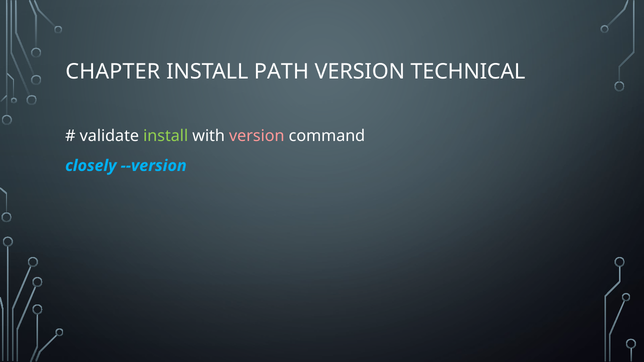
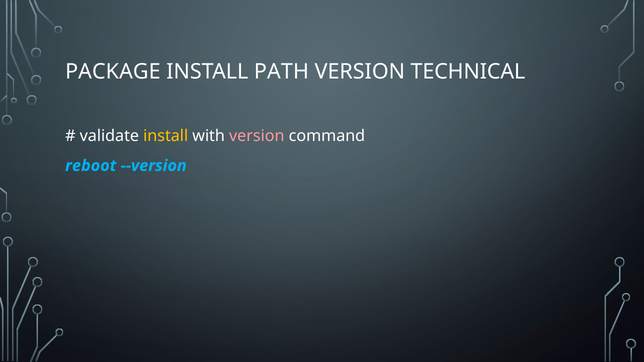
CHAPTER: CHAPTER -> PACKAGE (113, 72)
install colour: light green -> yellow (166, 136)
closely: closely -> reboot (91, 166)
